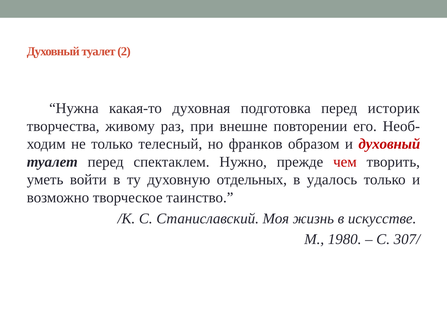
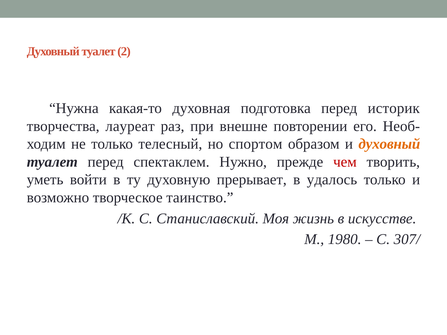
живому: живому -> лауреат (130, 126)
франков: франков -> спортом (256, 144)
духовный colour: red -> orange (389, 144)
отдельных: отдельных -> прерывает (252, 180)
